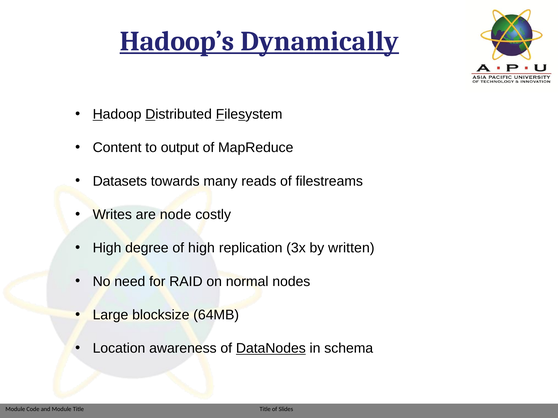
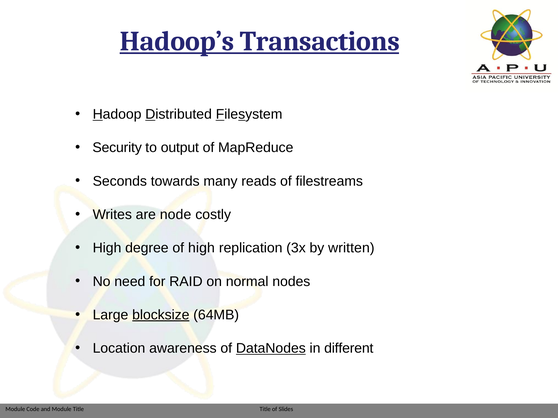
Dynamically: Dynamically -> Transactions (320, 41)
Content: Content -> Security (117, 148)
Datasets: Datasets -> Seconds (120, 181)
blocksize underline: none -> present (161, 315)
schema: schema -> different (349, 349)
